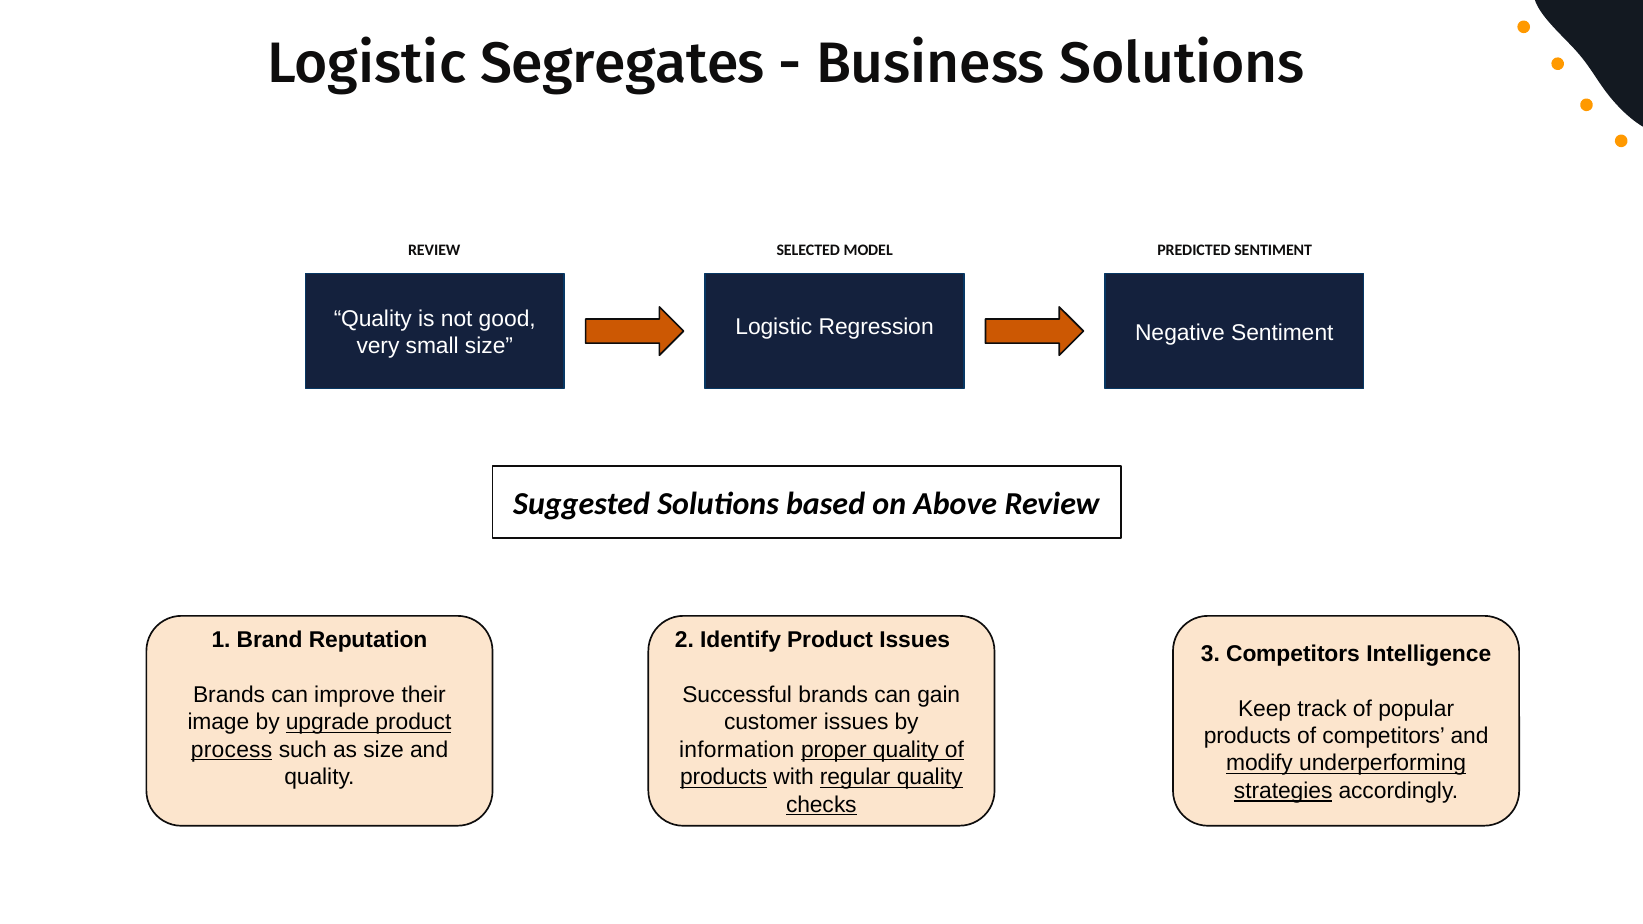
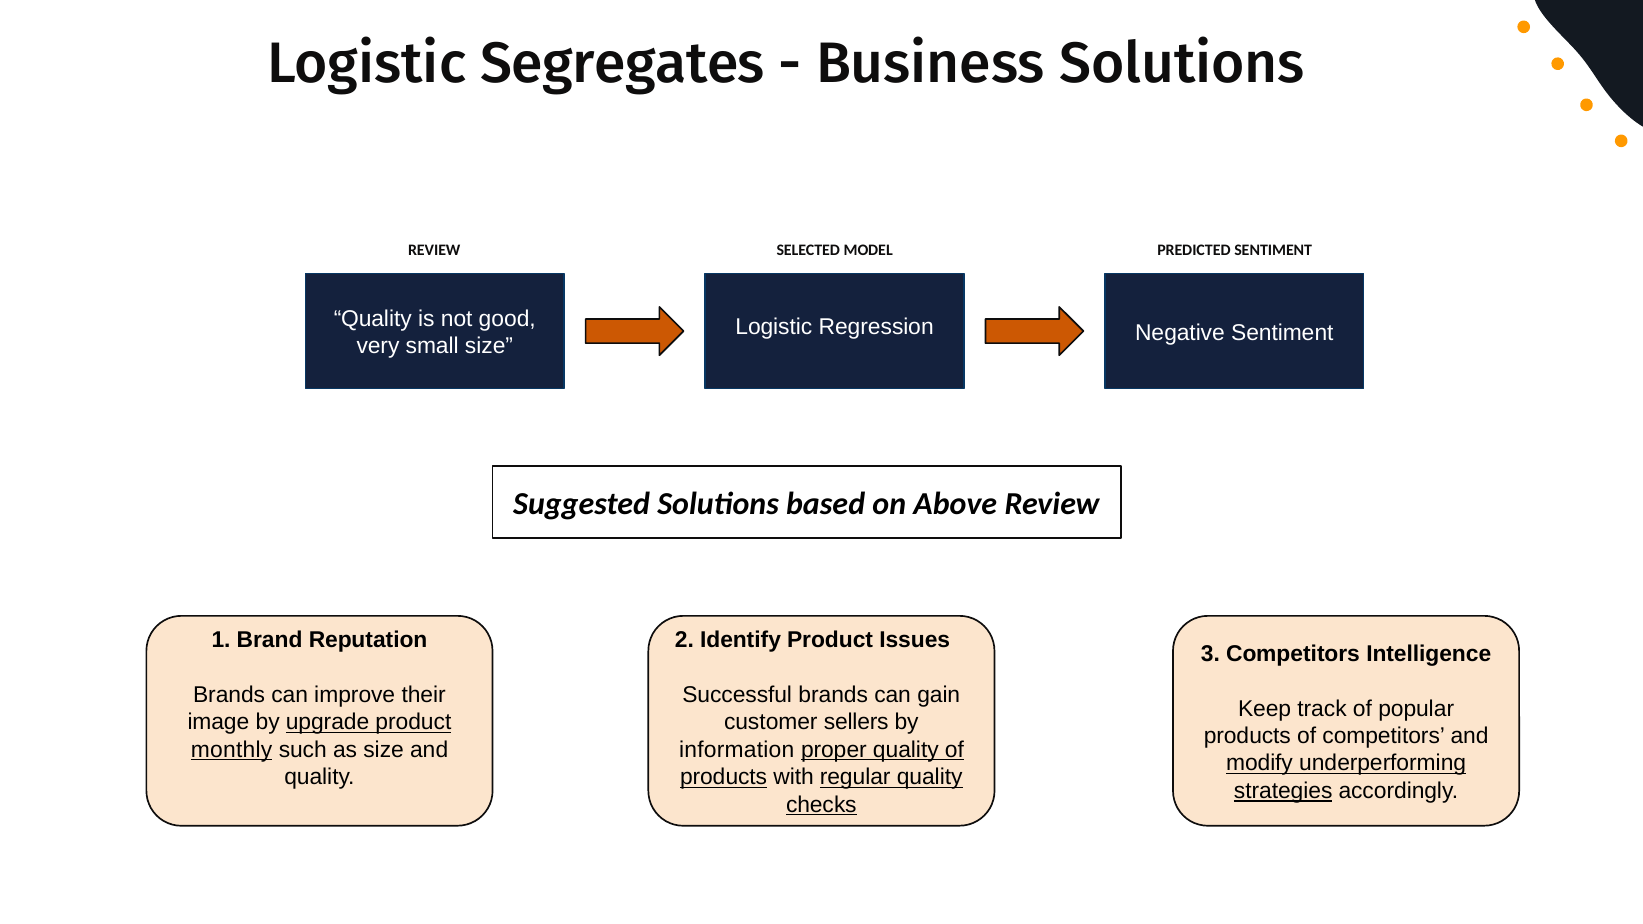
customer issues: issues -> sellers (856, 723)
process: process -> monthly (232, 750)
